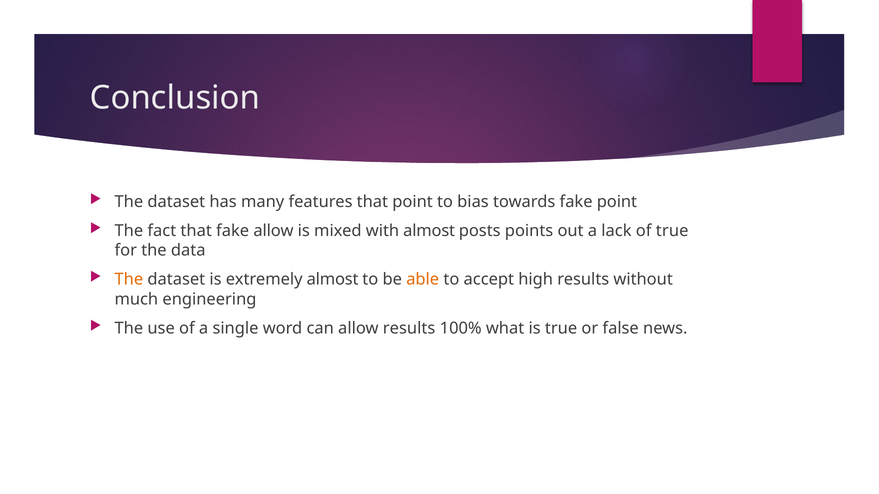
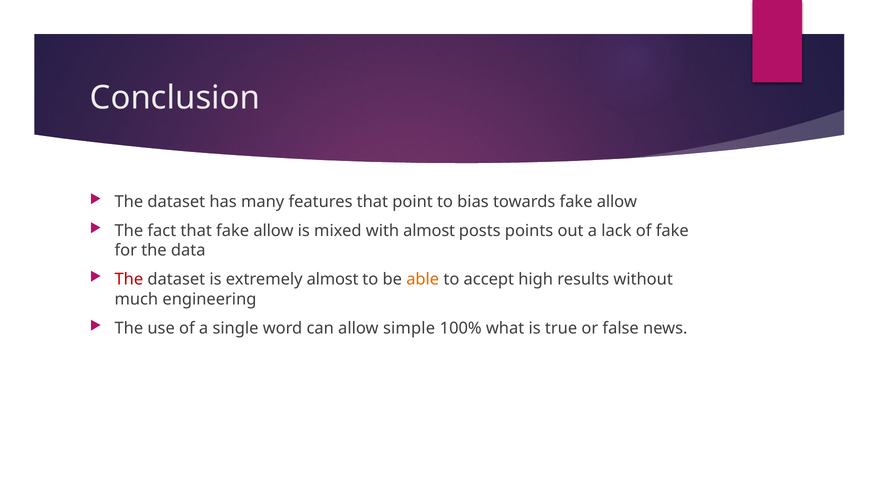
towards fake point: point -> allow (617, 202)
of true: true -> fake (672, 231)
The colour: orange -> red (129, 280)
allow results: results -> simple (409, 328)
